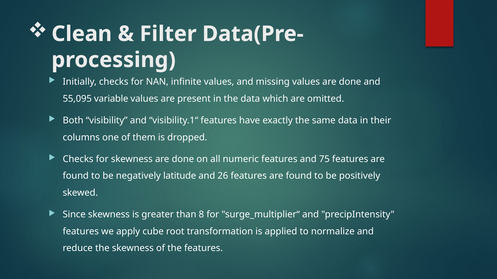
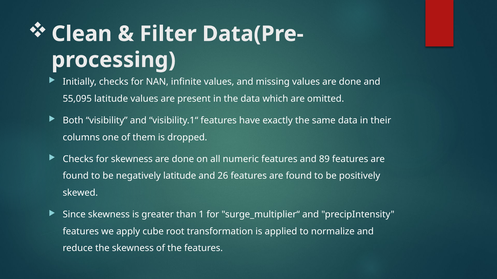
55,095 variable: variable -> latitude (111, 99)
75: 75 -> 89 (324, 159)
8: 8 -> 1 (201, 215)
